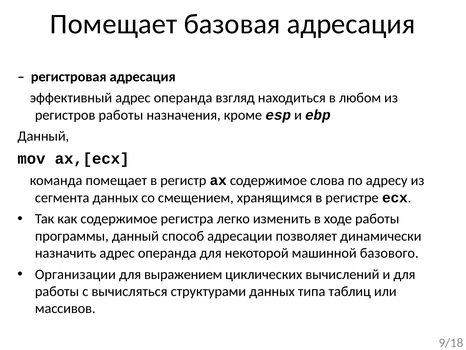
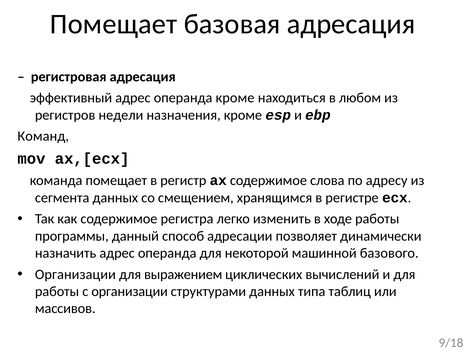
операнда взгляд: взгляд -> кроме (235, 98)
регистров работы: работы -> недели (121, 115)
Данный: Данный -> Команд (43, 136)
с вычисляться: вычисляться -> организации (130, 291)
